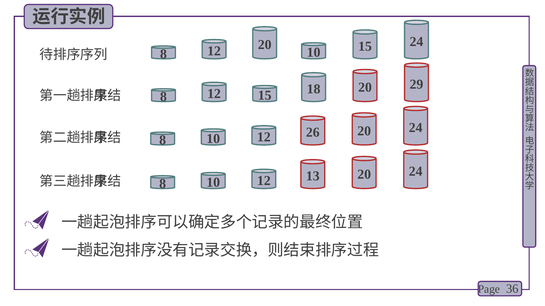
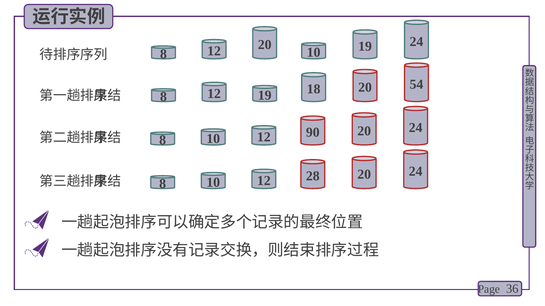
10 15: 15 -> 19 (365, 46)
29: 29 -> 54 (416, 84)
12 15: 15 -> 19 (265, 95)
26: 26 -> 90 (313, 133)
13: 13 -> 28 (313, 176)
